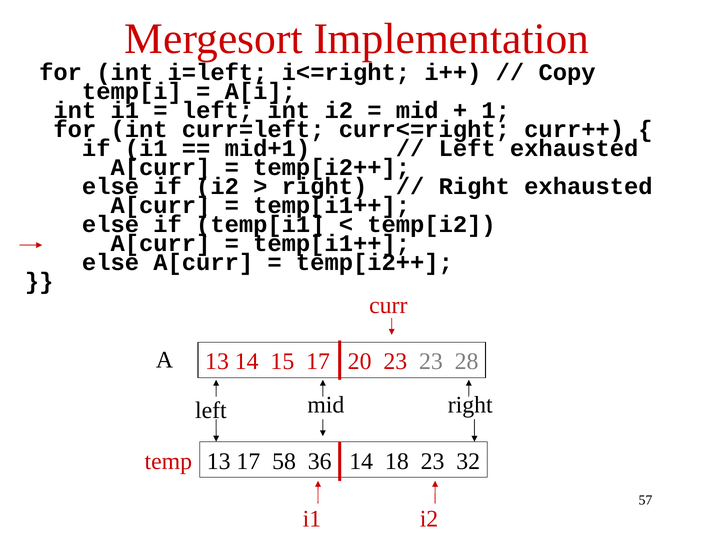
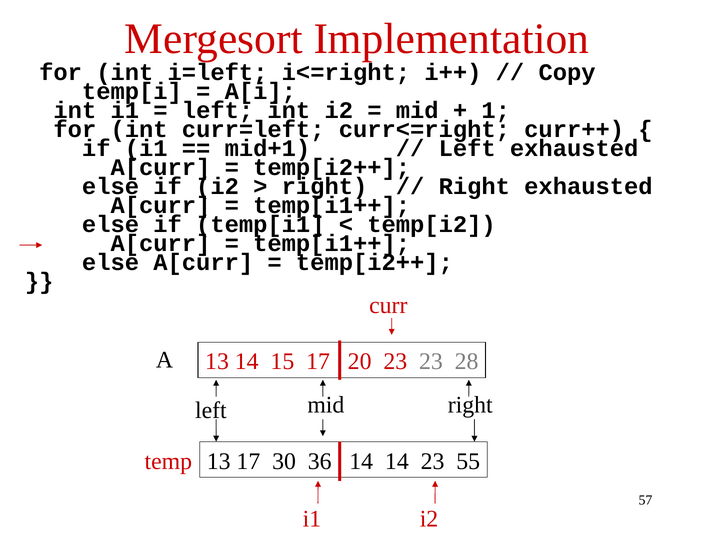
58: 58 -> 30 (284, 461)
14 18: 18 -> 14 (397, 461)
32: 32 -> 55 (468, 461)
